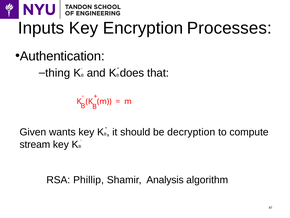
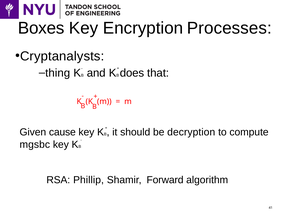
Inputs: Inputs -> Boxes (41, 28)
Authentication: Authentication -> Cryptanalysts (62, 56)
wants: wants -> cause (62, 132)
stream: stream -> mgsbc (35, 144)
Analysis: Analysis -> Forward (165, 179)
